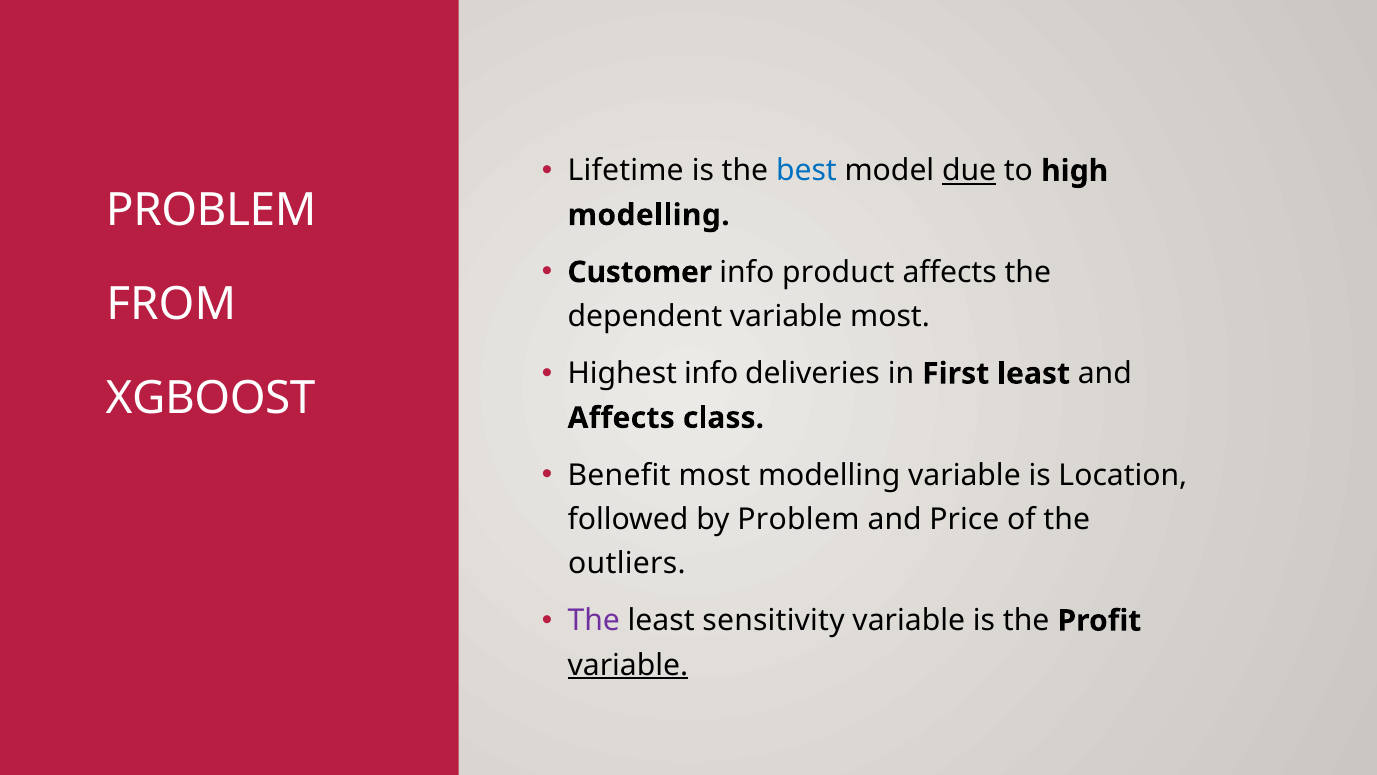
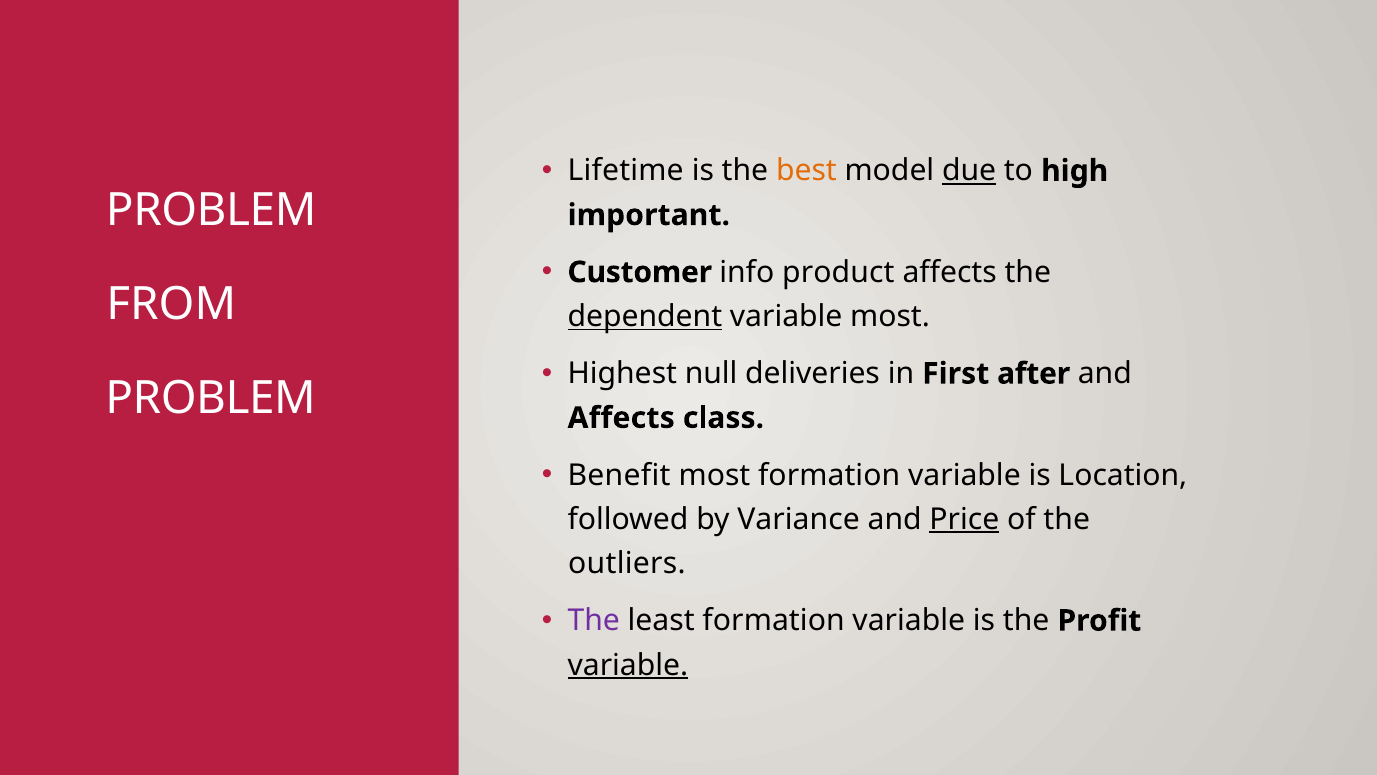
best colour: blue -> orange (806, 171)
modelling: modelling -> important (649, 215)
dependent underline: none -> present (645, 316)
Highest info: info -> null (711, 373)
First least: least -> after (1034, 373)
XGBOOST: XGBOOST -> PROBLEM (211, 398)
most modelling: modelling -> formation (829, 475)
by Problem: Problem -> Variance (799, 519)
Price underline: none -> present (964, 519)
least sensitivity: sensitivity -> formation (774, 620)
